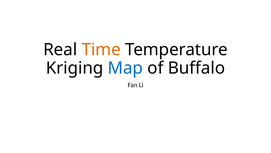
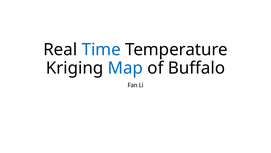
Time colour: orange -> blue (101, 49)
